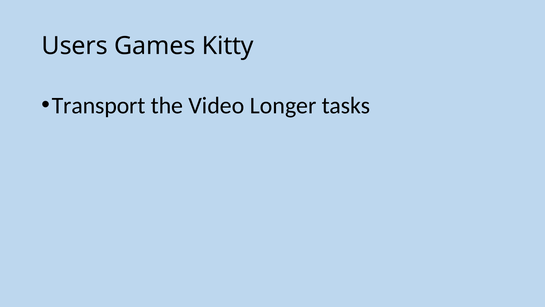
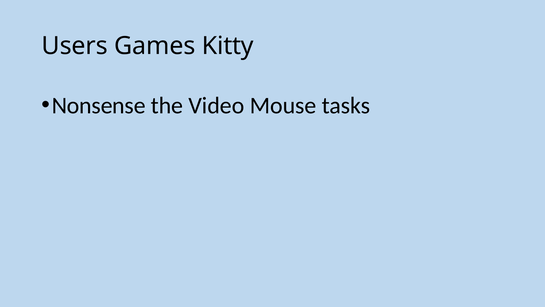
Transport: Transport -> Nonsense (99, 105)
Longer: Longer -> Mouse (283, 105)
